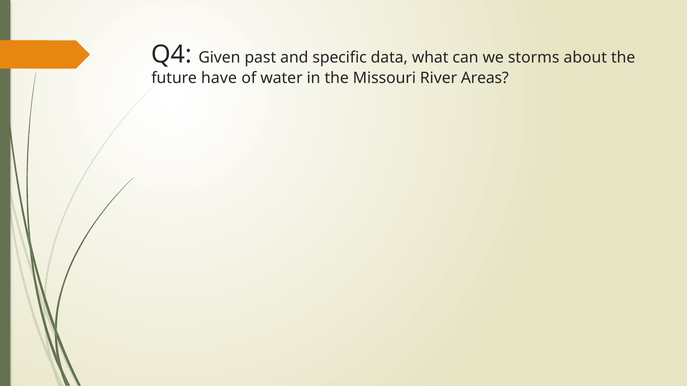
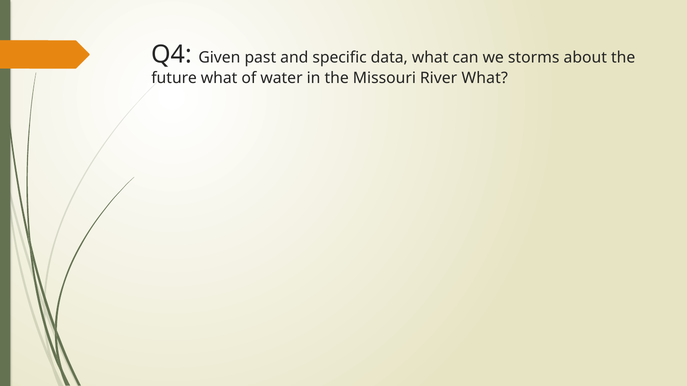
future have: have -> what (219, 78)
River Areas: Areas -> What (485, 78)
